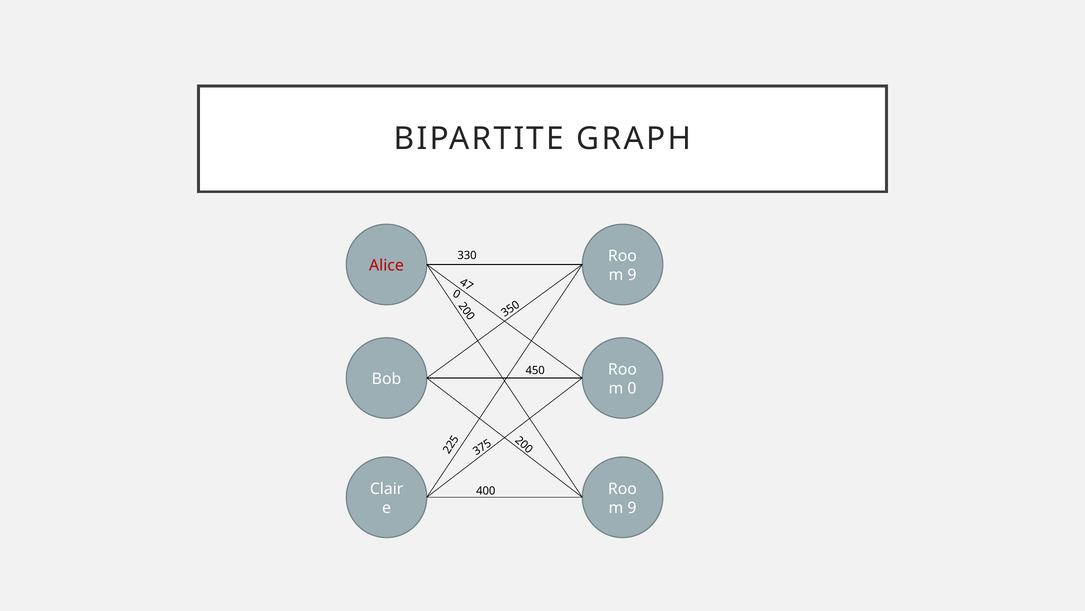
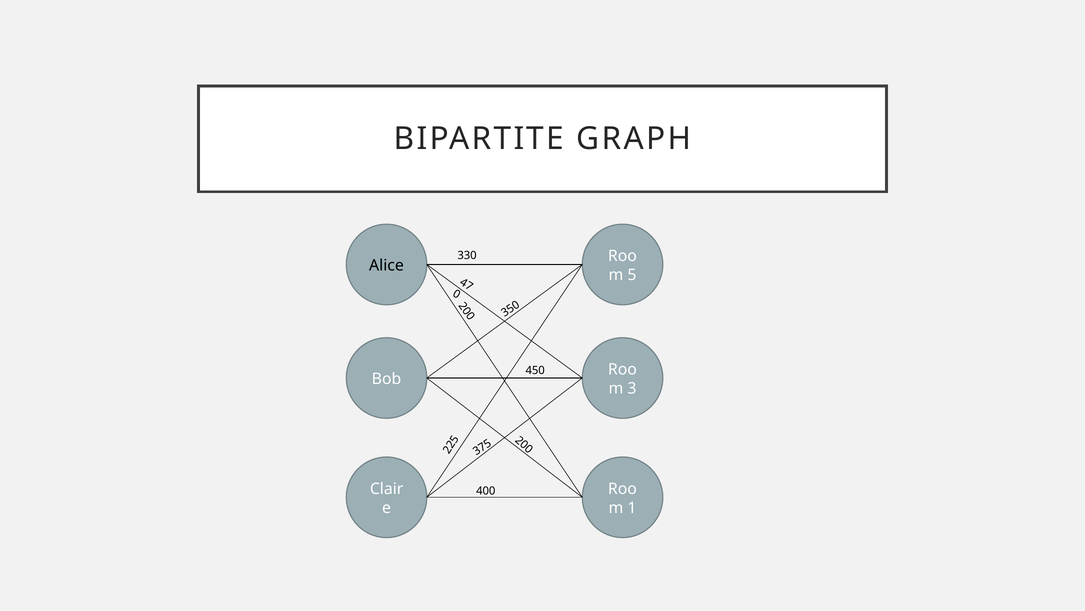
Alice colour: red -> black (386, 265)
9: 9 -> 5 (632, 275)
0: 0 -> 3 (632, 388)
9: 9 -> 1 (632, 507)
